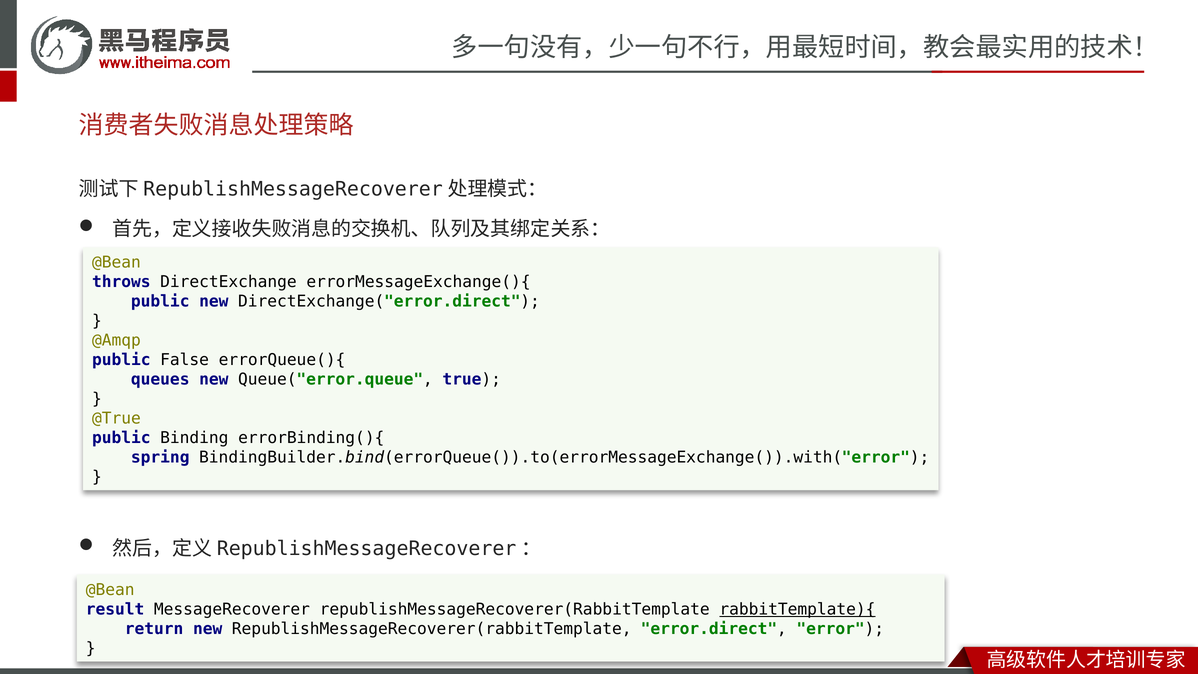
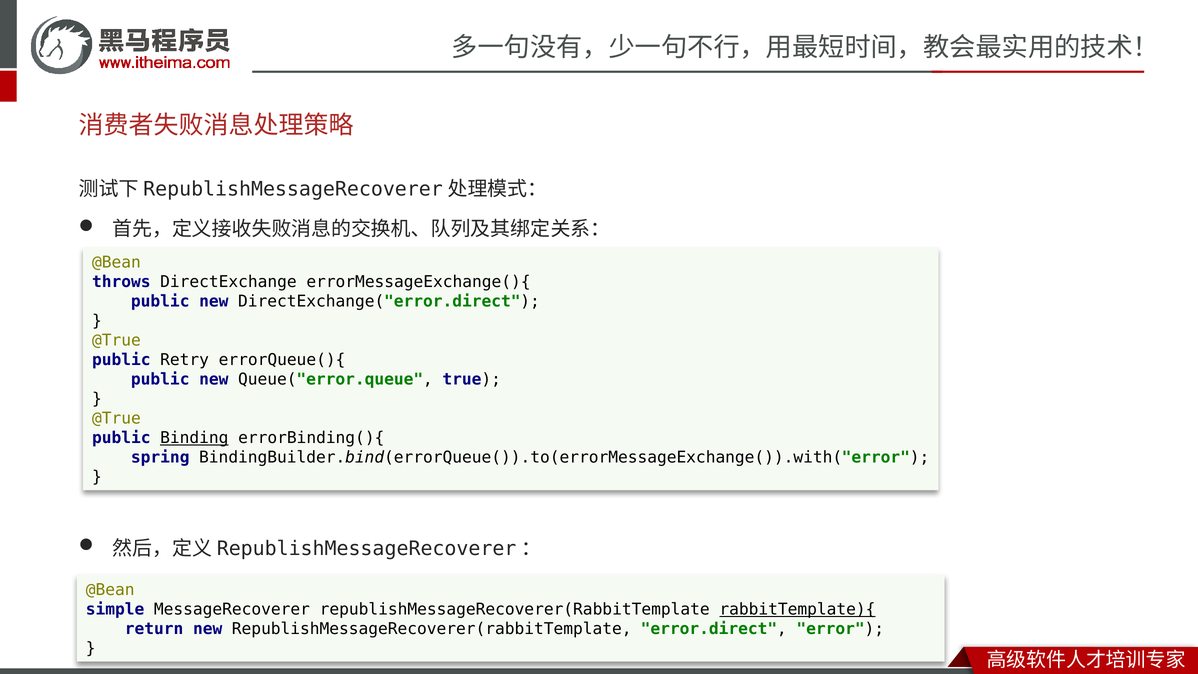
@Amqp: @Amqp -> @True (116, 341)
False: False -> Retry (185, 360)
queues: queues -> public (160, 380)
Binding underline: none -> present (194, 438)
result: result -> simple (115, 609)
